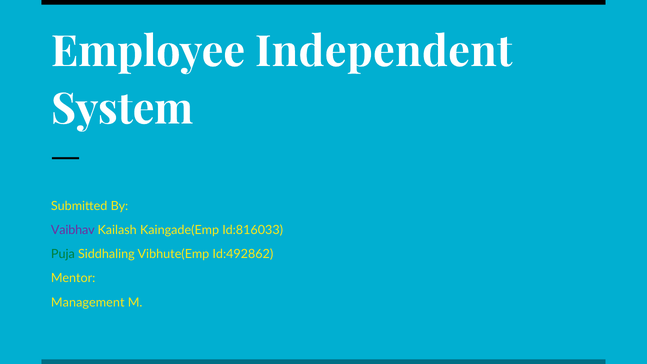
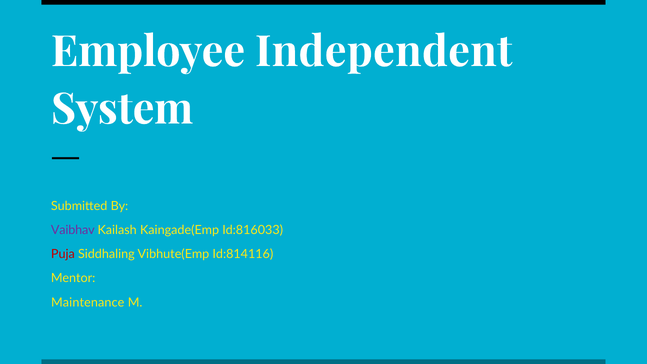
Puja colour: green -> red (63, 254)
Id:492862: Id:492862 -> Id:814116 (243, 254)
Management: Management -> Maintenance (88, 302)
